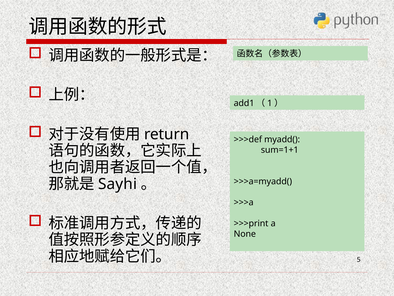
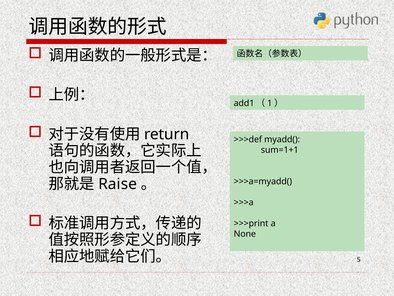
Sayhi: Sayhi -> Raise (118, 184)
